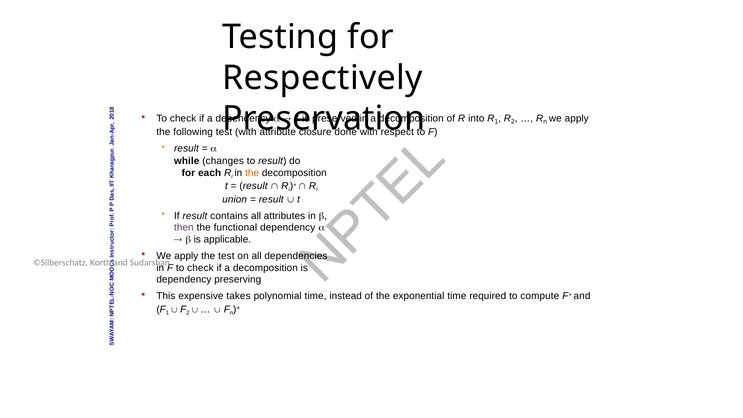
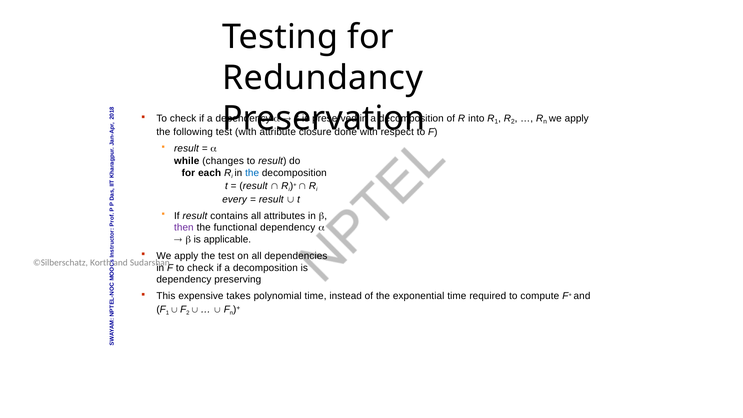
Respectively: Respectively -> Redundancy (323, 78)
the colour: orange -> blue (252, 173)
union: union -> every (235, 199)
